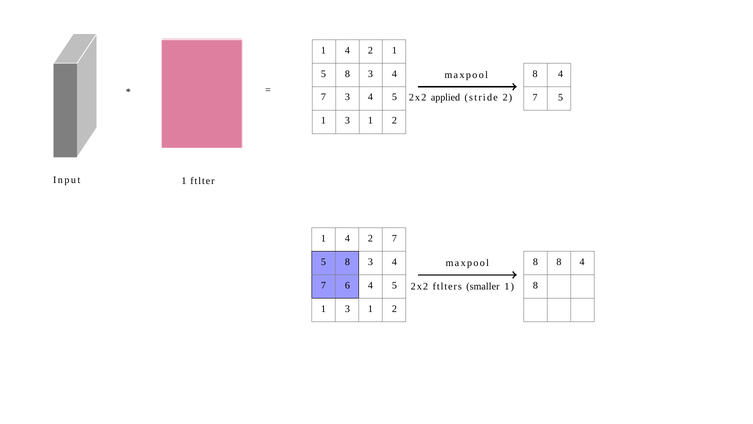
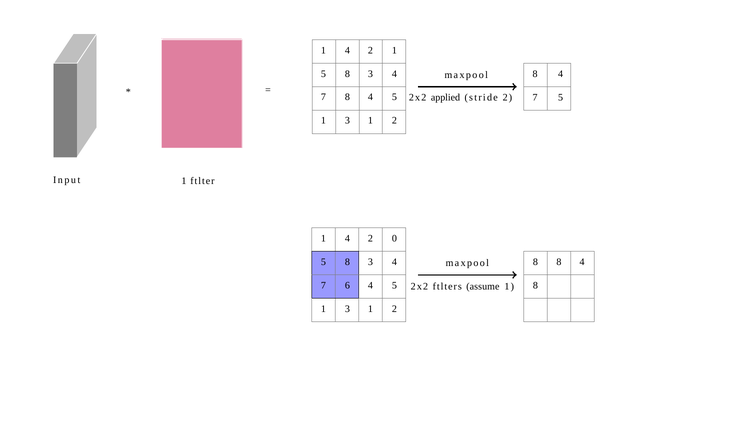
7 3: 3 -> 8 (347, 97)
2 7: 7 -> 0 (394, 238)
smaller: smaller -> assume (483, 286)
